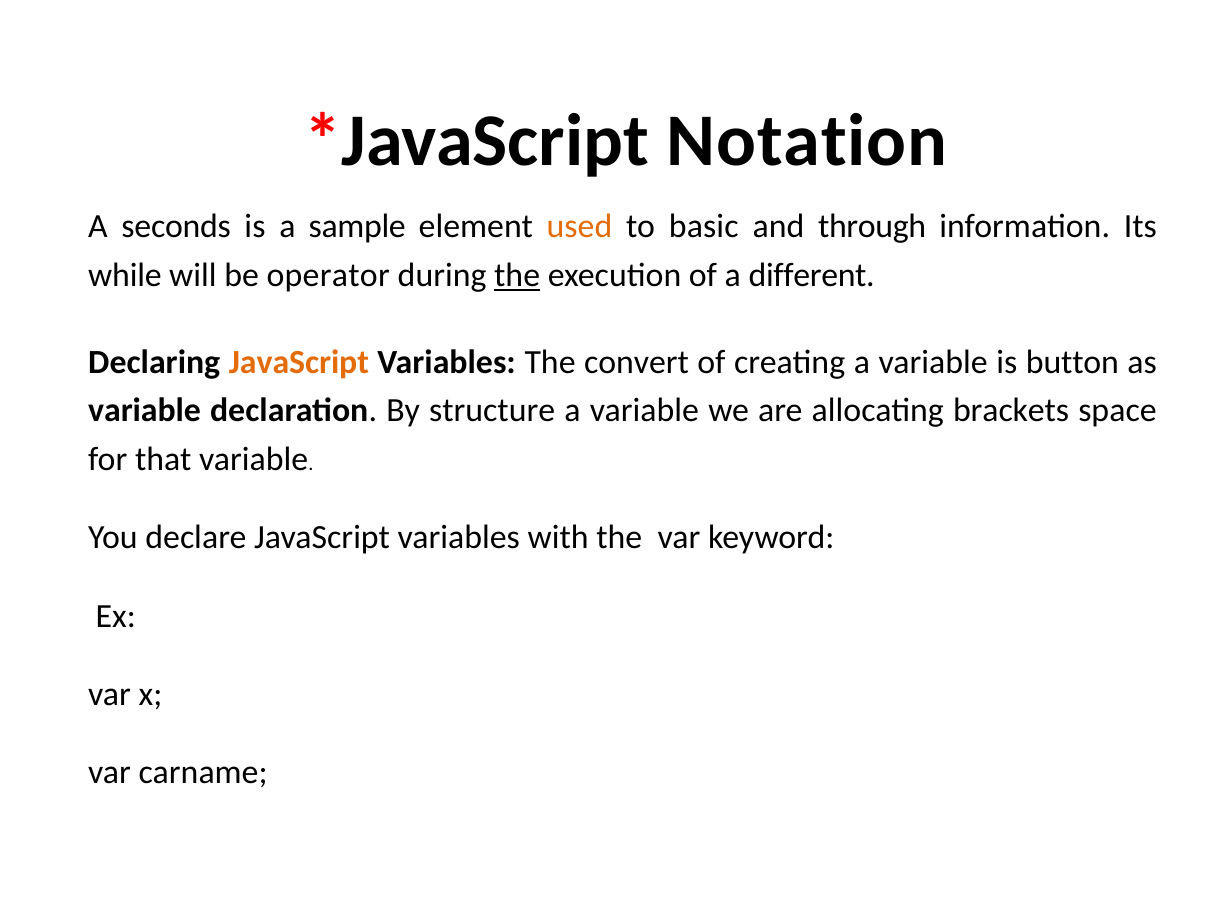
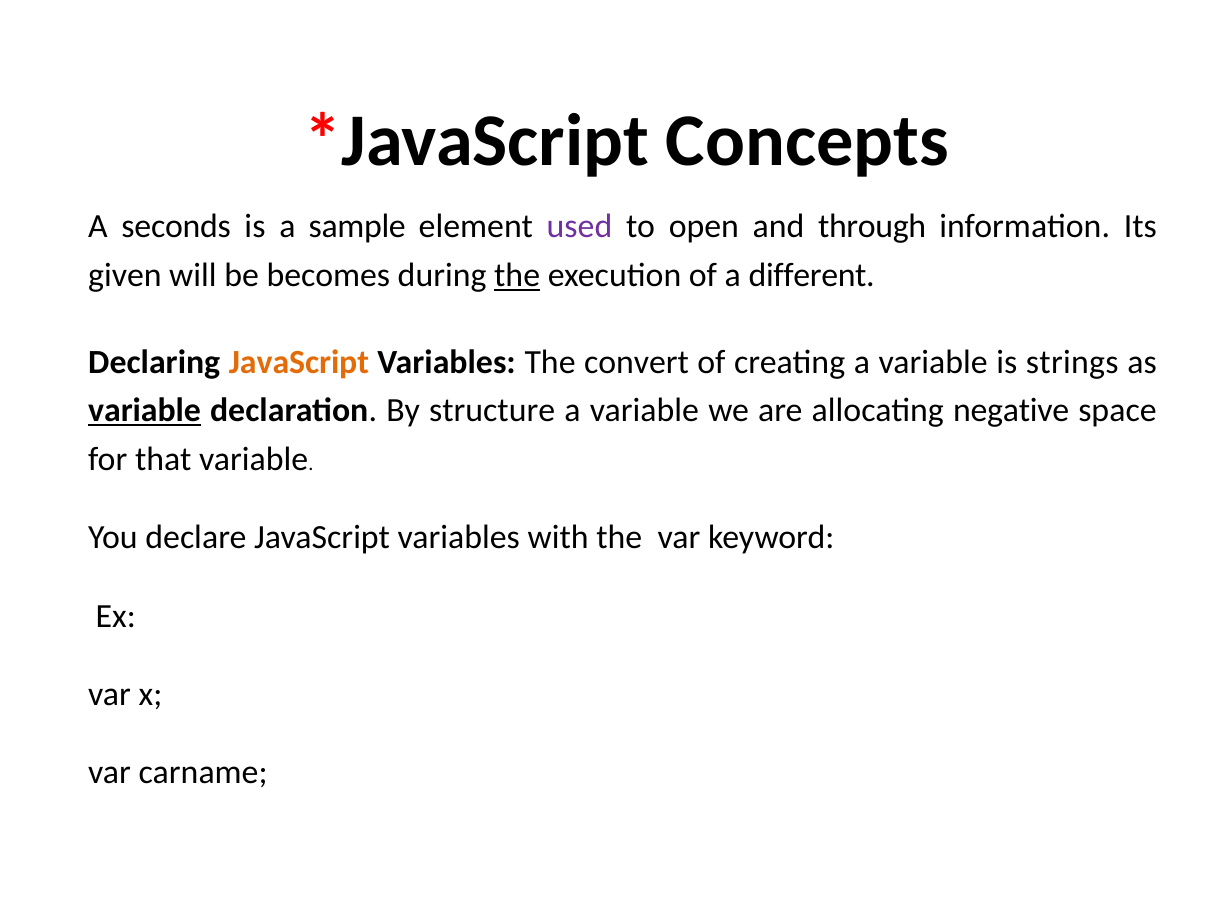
Notation: Notation -> Concepts (807, 141)
used colour: orange -> purple (579, 227)
basic: basic -> open (704, 227)
while: while -> given (125, 276)
operator: operator -> becomes (328, 276)
button: button -> strings (1072, 362)
variable underline: none -> present (145, 411)
brackets: brackets -> negative (1011, 411)
